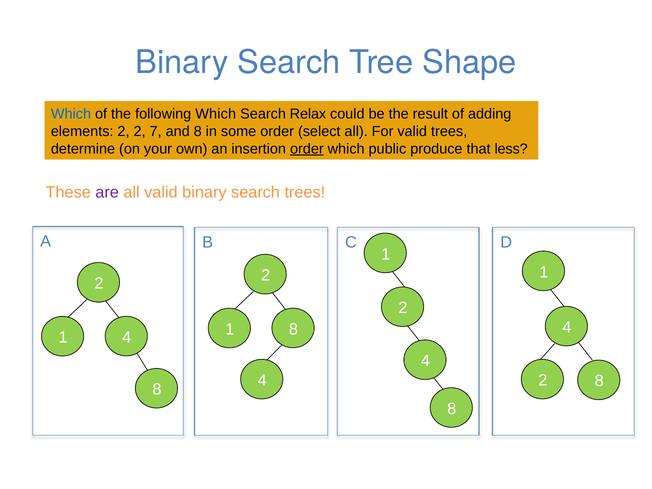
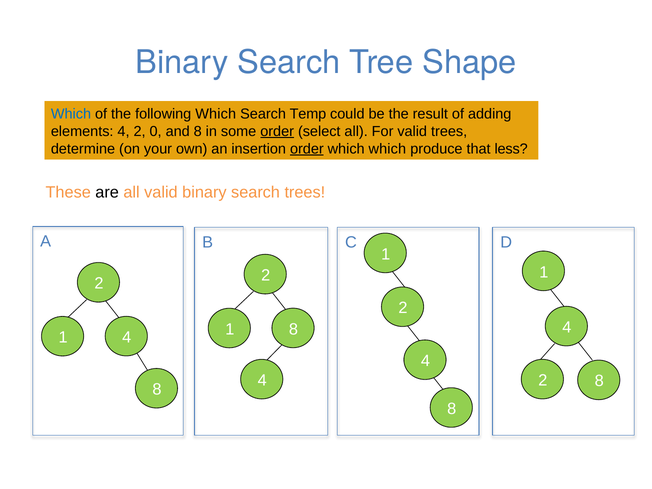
Relax: Relax -> Temp (308, 114)
elements 2: 2 -> 4 (124, 131)
7: 7 -> 0 (156, 131)
order underline: none -> present (277, 131)
which public: public -> which (387, 149)
are colour: purple -> black (107, 192)
